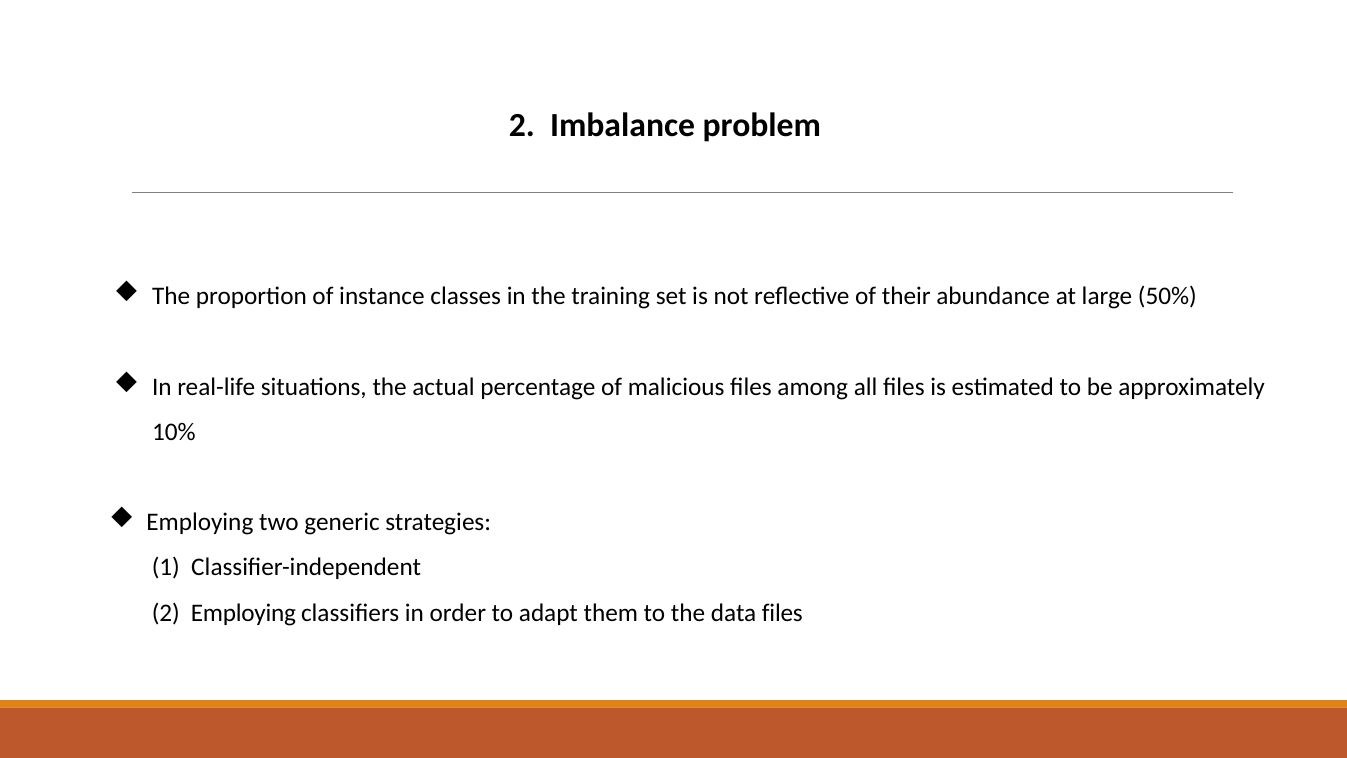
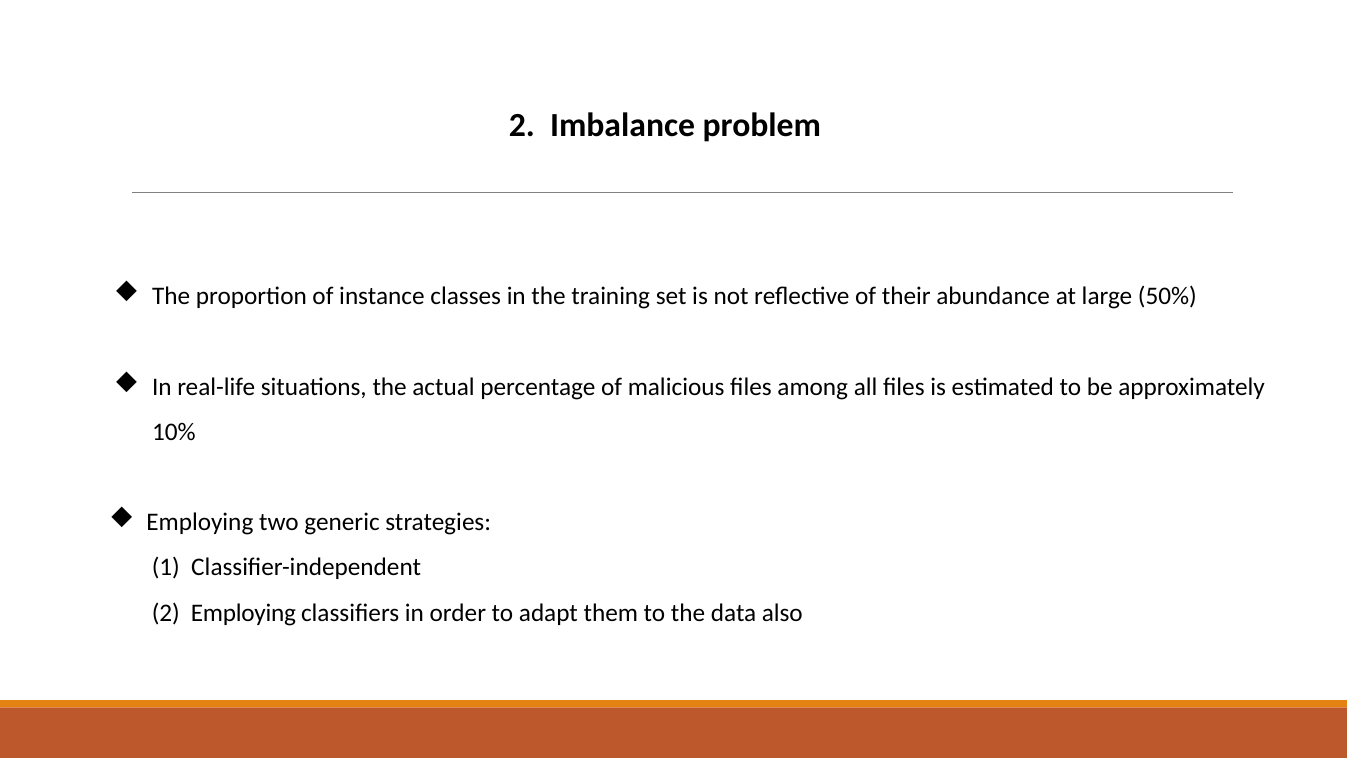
data files: files -> also (782, 613)
